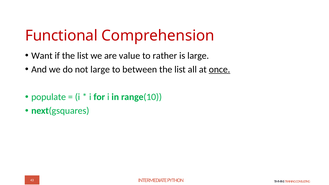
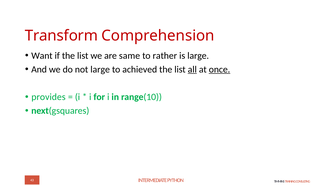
Functional: Functional -> Transform (61, 36)
value: value -> same (129, 56)
between: between -> achieved (140, 69)
all underline: none -> present (192, 69)
populate: populate -> provides (49, 97)
